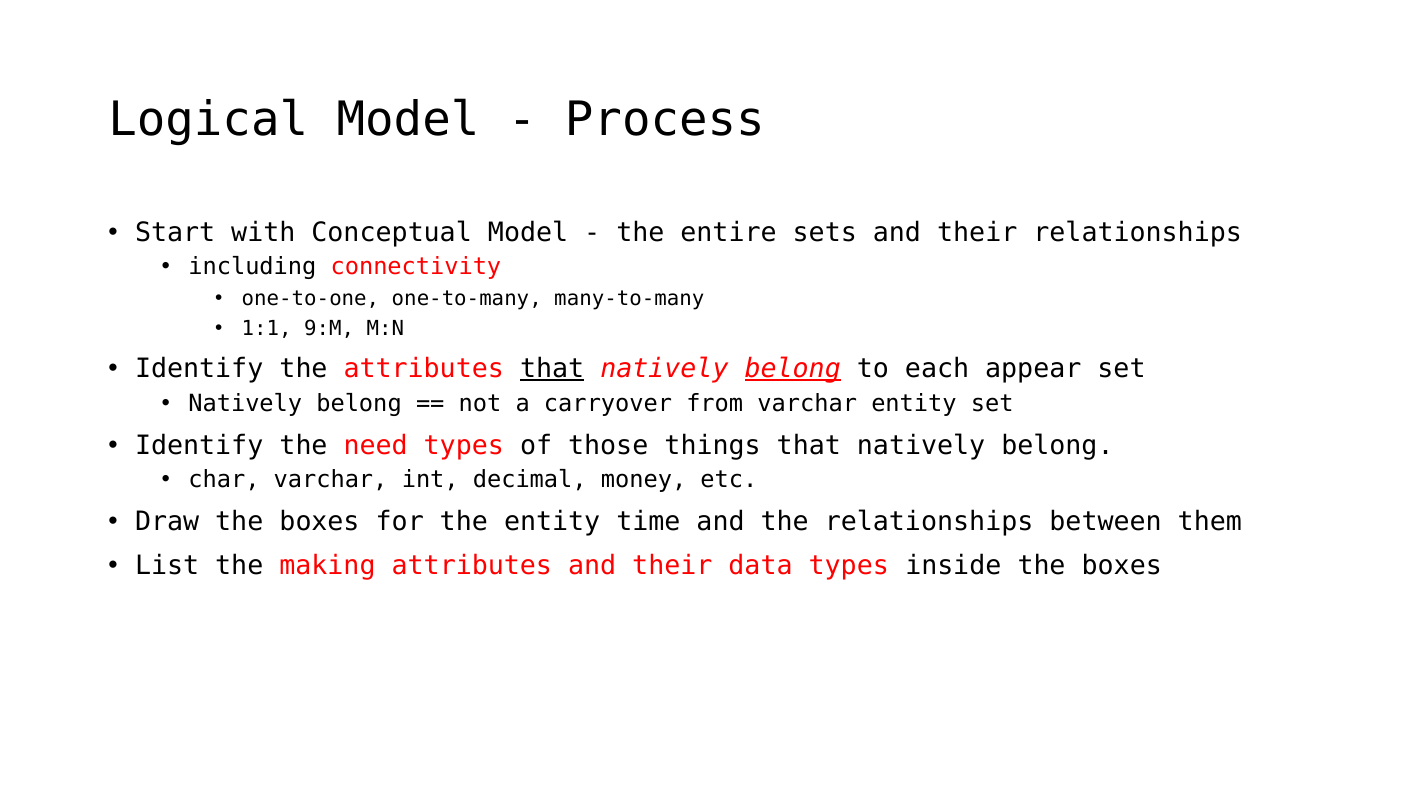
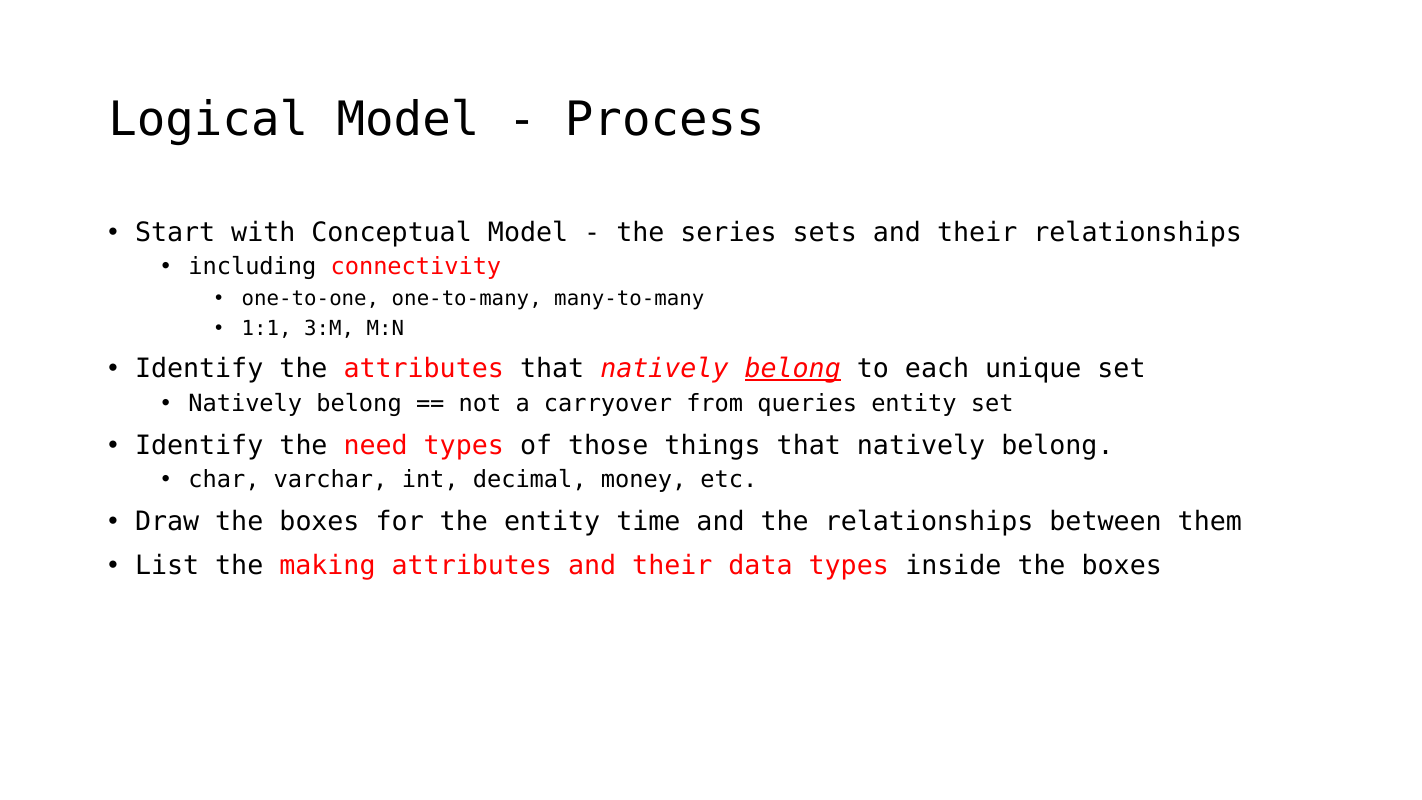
entire: entire -> series (729, 233)
9:M: 9:M -> 3:M (329, 328)
that underline: present -> none (552, 369)
appear: appear -> unique (1033, 369)
from varchar: varchar -> queries (807, 403)
